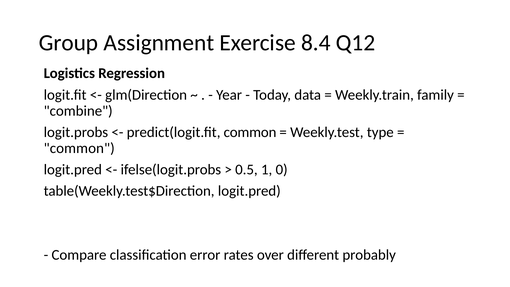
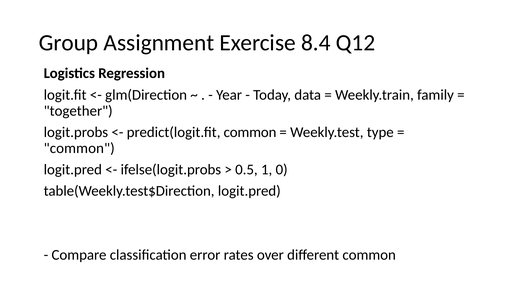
combine: combine -> together (78, 111)
different probably: probably -> common (369, 255)
